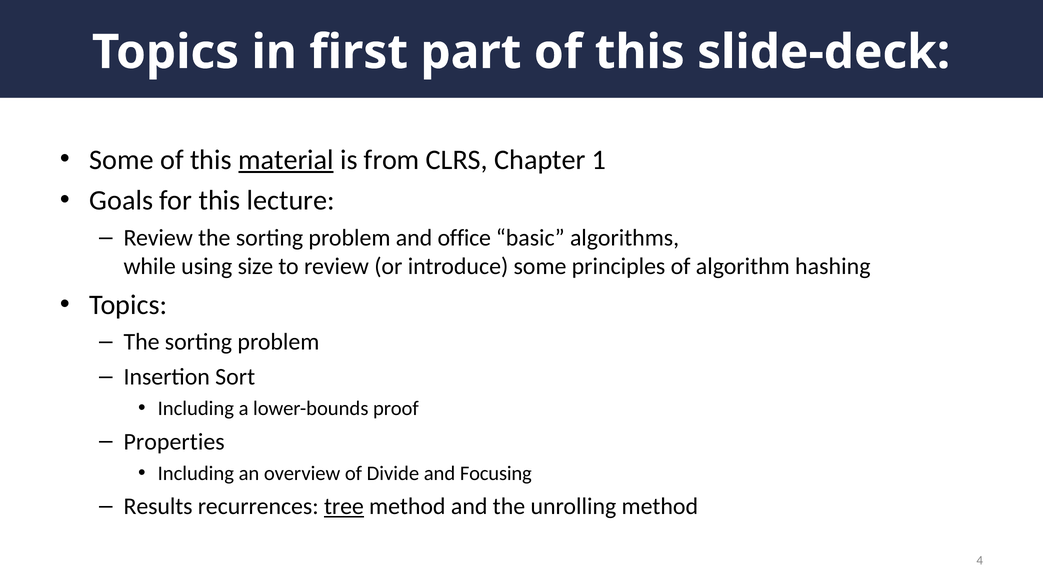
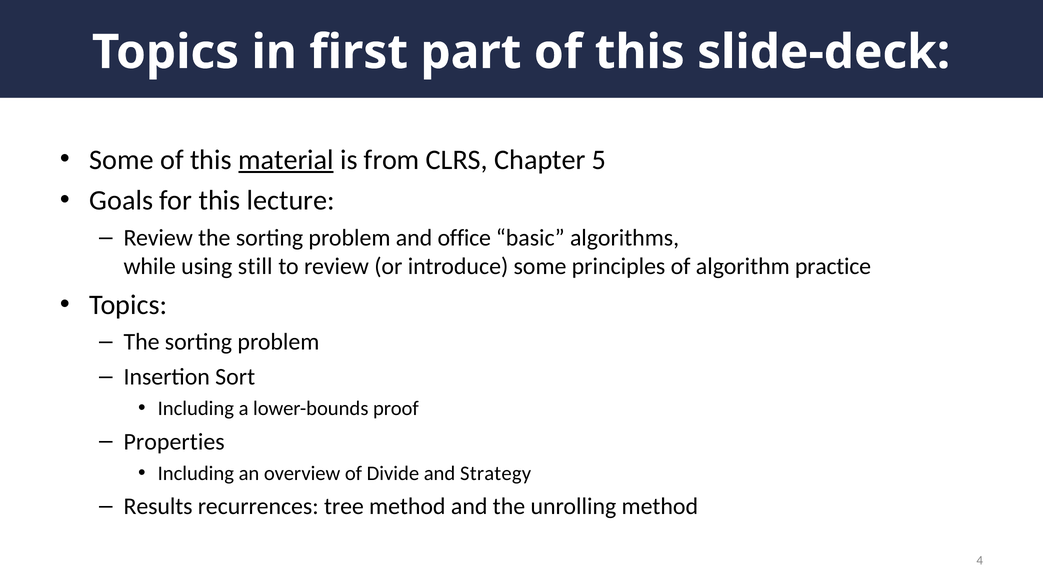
1: 1 -> 5 (599, 160)
size: size -> still (255, 266)
hashing: hashing -> practice (833, 266)
Focusing: Focusing -> Strategy (496, 473)
tree underline: present -> none (344, 506)
